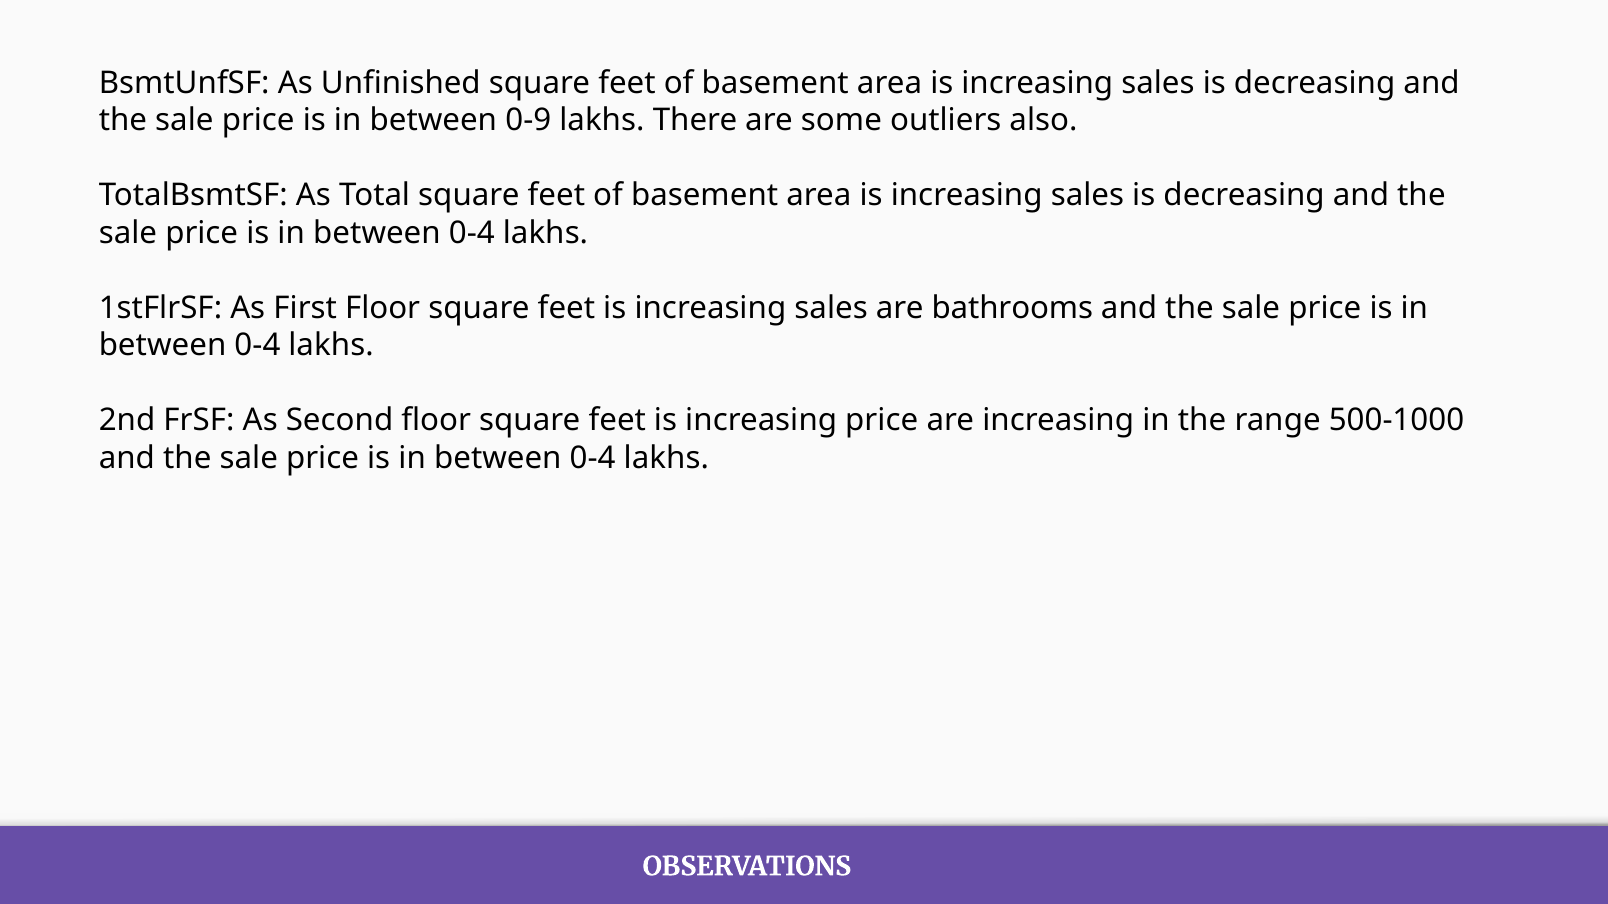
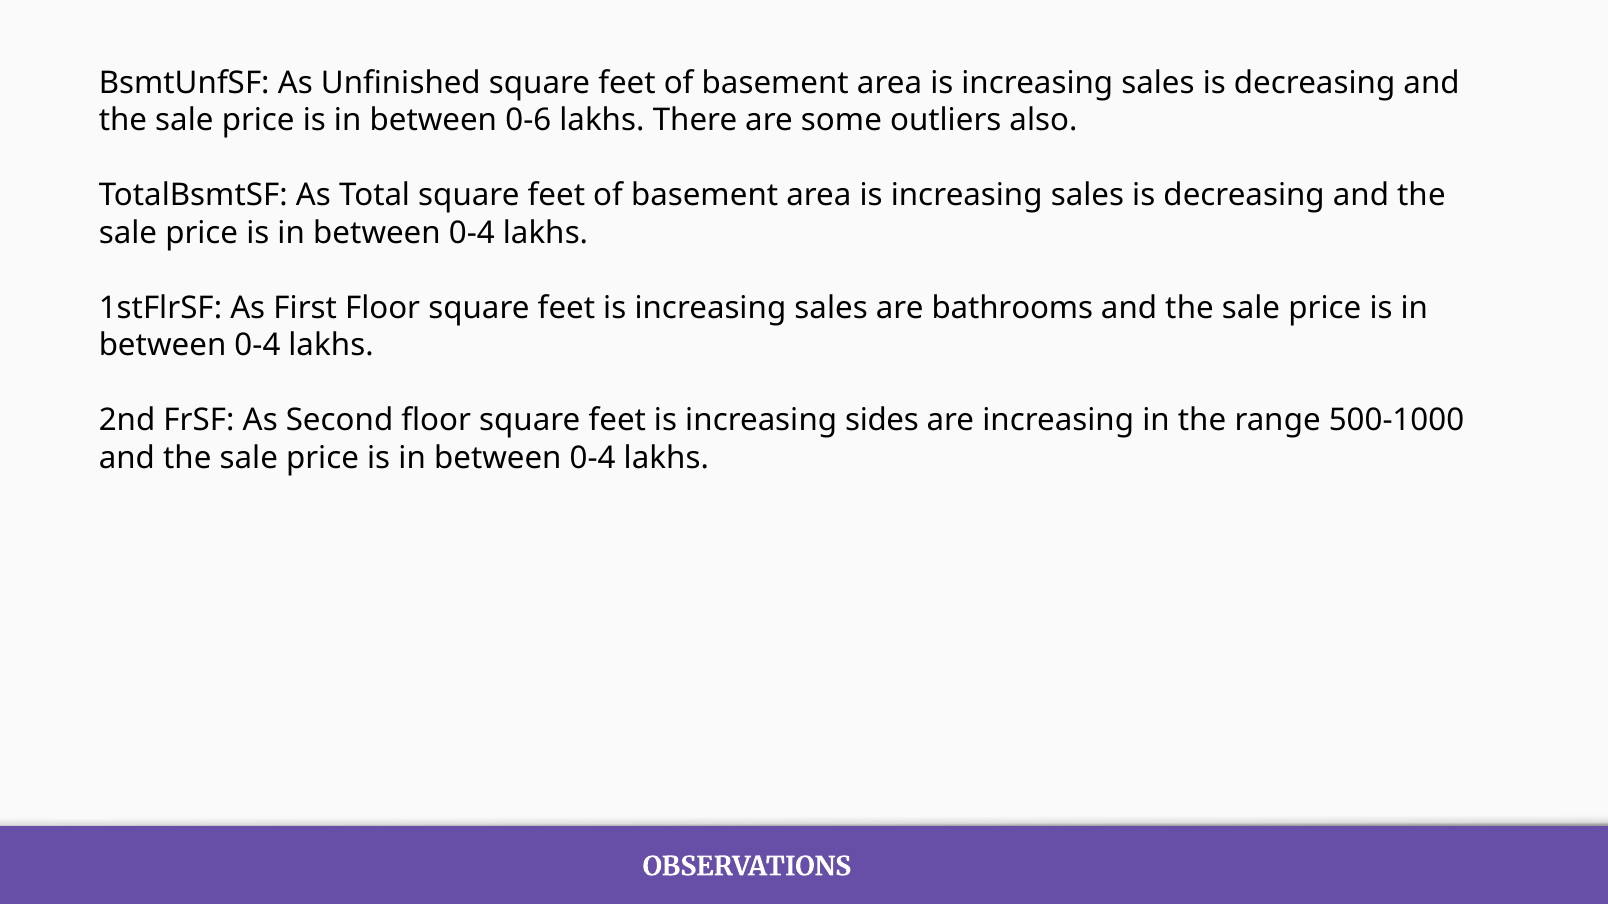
0-9: 0-9 -> 0-6 (528, 120)
increasing price: price -> sides (882, 421)
